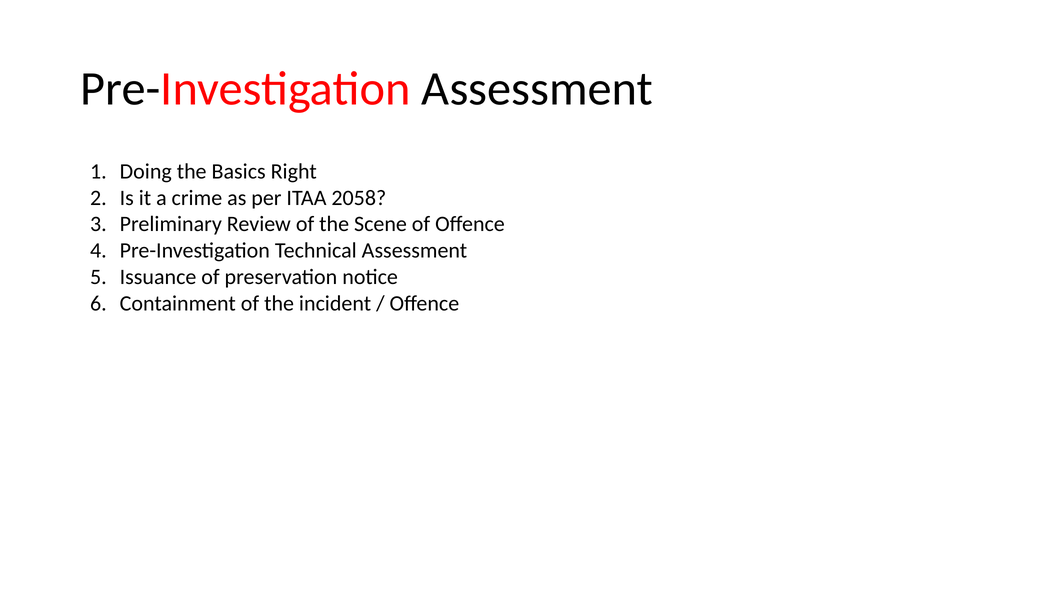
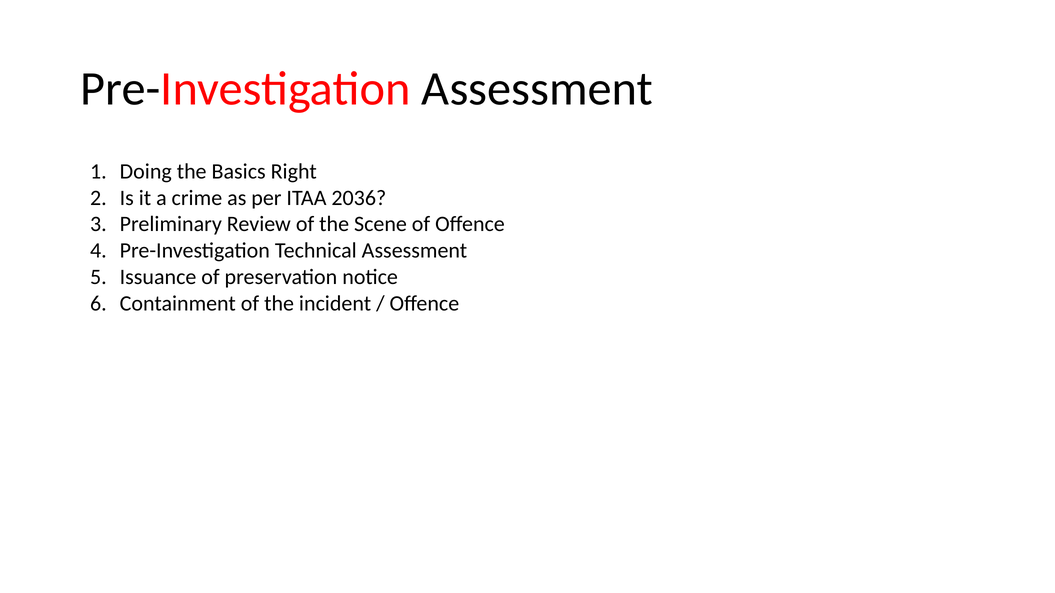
2058: 2058 -> 2036 (359, 198)
